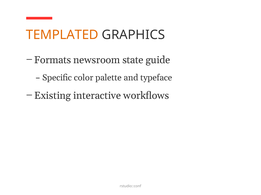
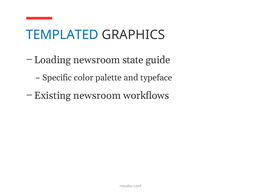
TEMPLATED colour: orange -> blue (62, 35)
Formats: Formats -> Loading (53, 60)
Existing interactive: interactive -> newsroom (97, 96)
